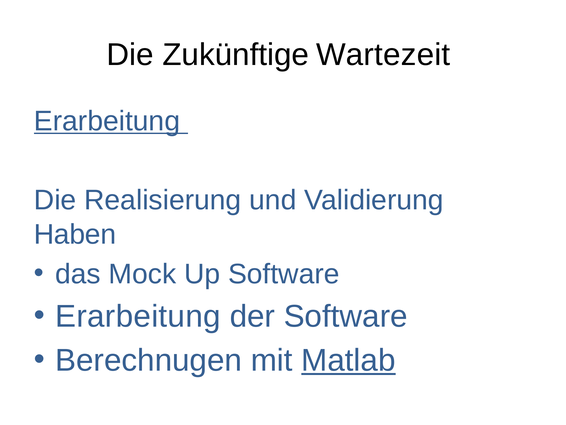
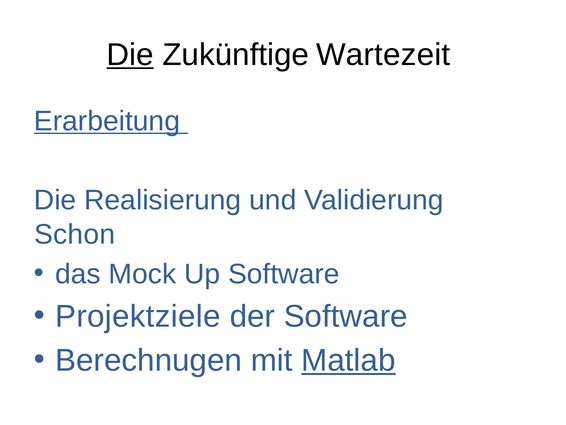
Die underline: none -> present (130, 55)
Haben: Haben -> Schon (75, 234)
Erarbeitung: Erarbeitung -> Projektziele (138, 316)
